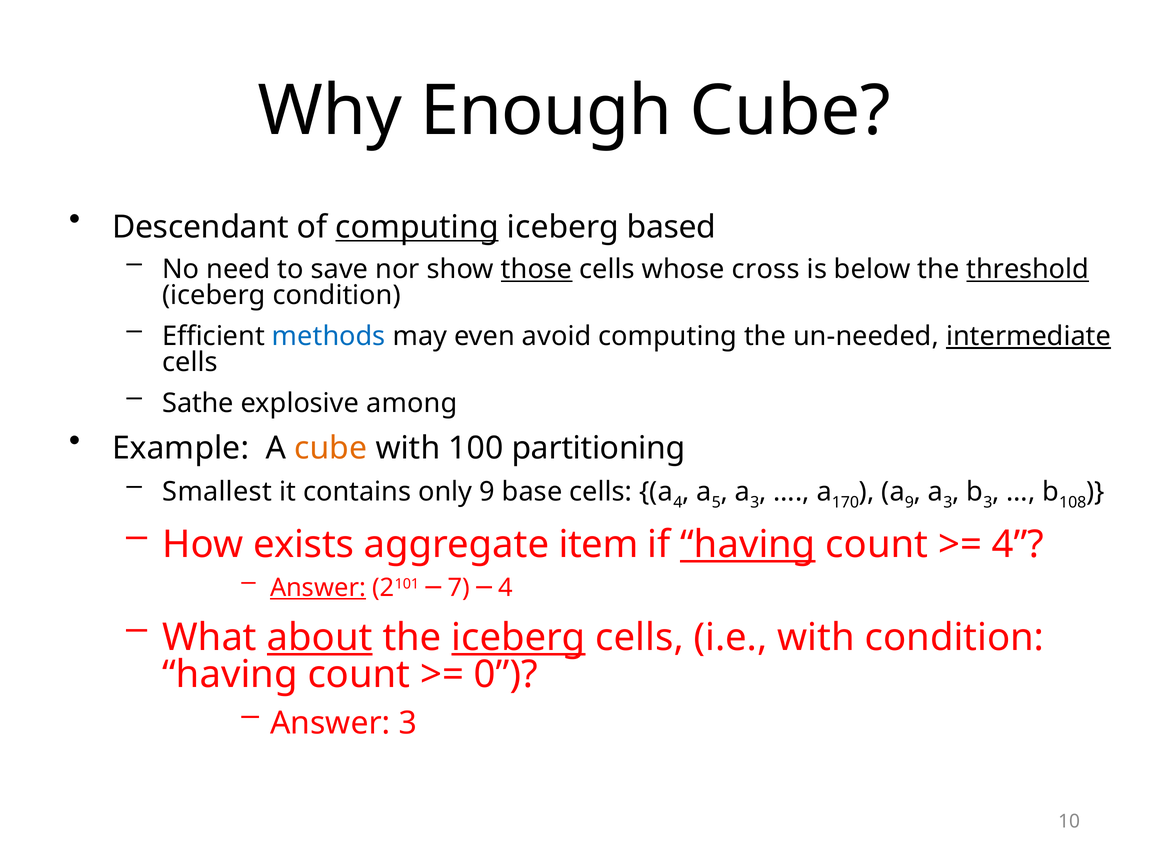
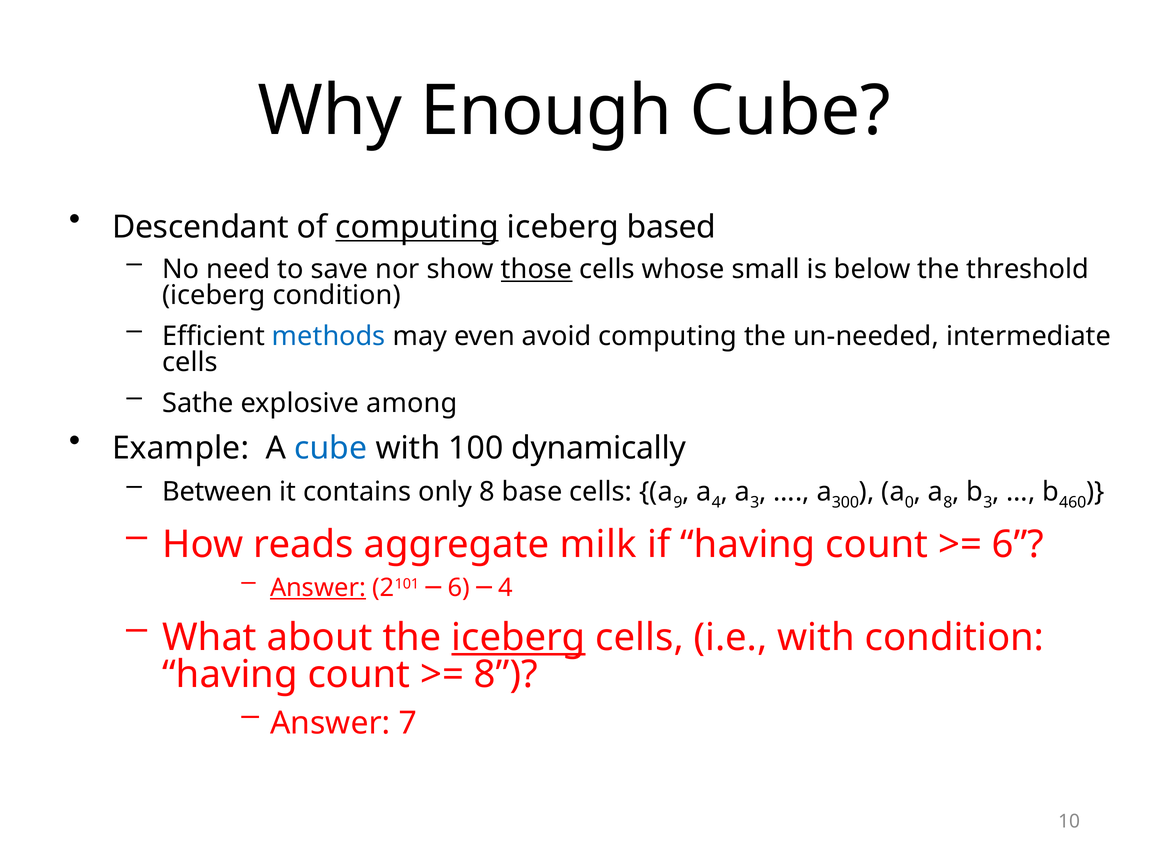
cross: cross -> small (766, 269)
threshold underline: present -> none (1028, 269)
intermediate underline: present -> none (1029, 336)
cube colour: orange -> blue (331, 448)
partitioning: partitioning -> dynamically (599, 448)
Smallest: Smallest -> Between (217, 492)
only 9: 9 -> 8 (487, 492)
a 4: 4 -> 9 (678, 502)
a 5: 5 -> 4 (716, 502)
170: 170 -> 300 (845, 502)
a 9: 9 -> 0 (909, 502)
3: 3 -> 8 (948, 502)
108: 108 -> 460 (1073, 502)
exists: exists -> reads (303, 545)
item: item -> milk (598, 545)
having underline: present -> none (748, 545)
4: 4 -> 6 (1018, 545)
2101 7: 7 -> 6 (459, 588)
about underline: present -> none (320, 637)
0: 0 -> 8 (506, 674)
Answer 3: 3 -> 7 (408, 723)
